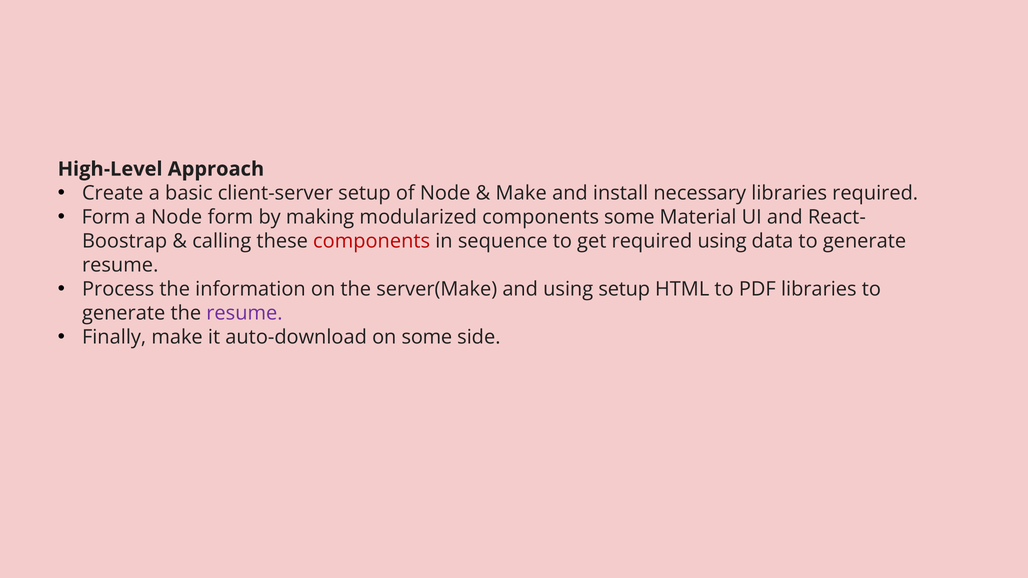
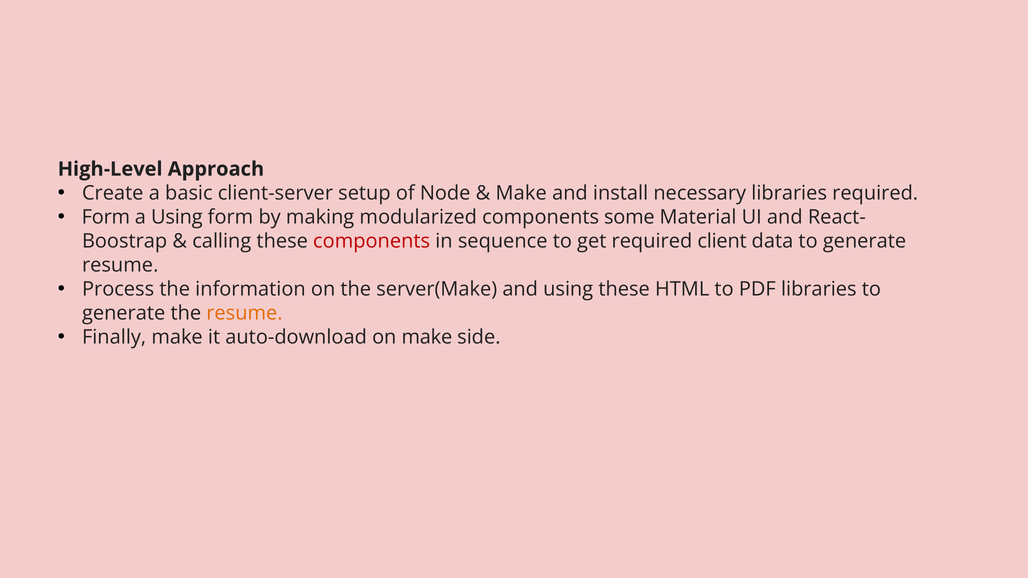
a Node: Node -> Using (177, 217)
required using: using -> client (722, 241)
using setup: setup -> these (624, 289)
resume colour: purple -> orange (244, 313)
on some: some -> make (427, 337)
